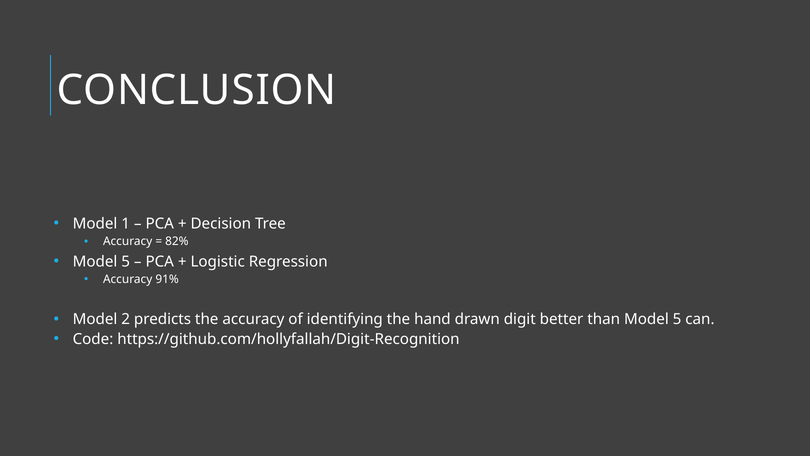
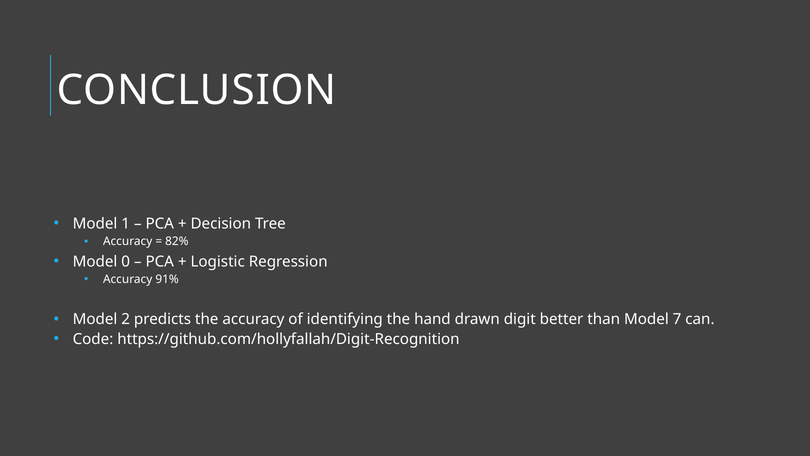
5: 5 -> 0 (126, 261)
than Model 5: 5 -> 7 (677, 319)
